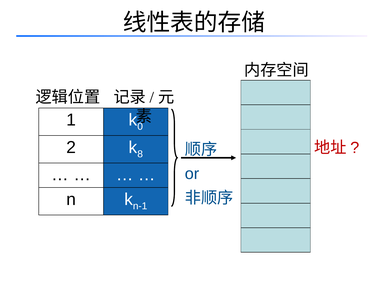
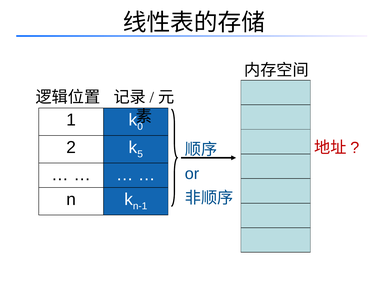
8: 8 -> 5 (140, 154)
